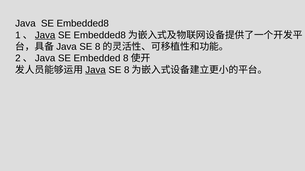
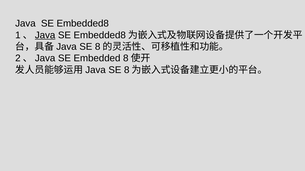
Java underline: present -> none (96, 70)
